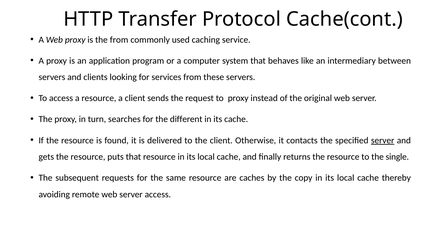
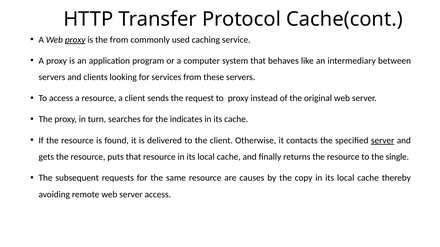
proxy underline: none -> present (75, 40)
different: different -> indicates (186, 120)
caches: caches -> causes (252, 178)
